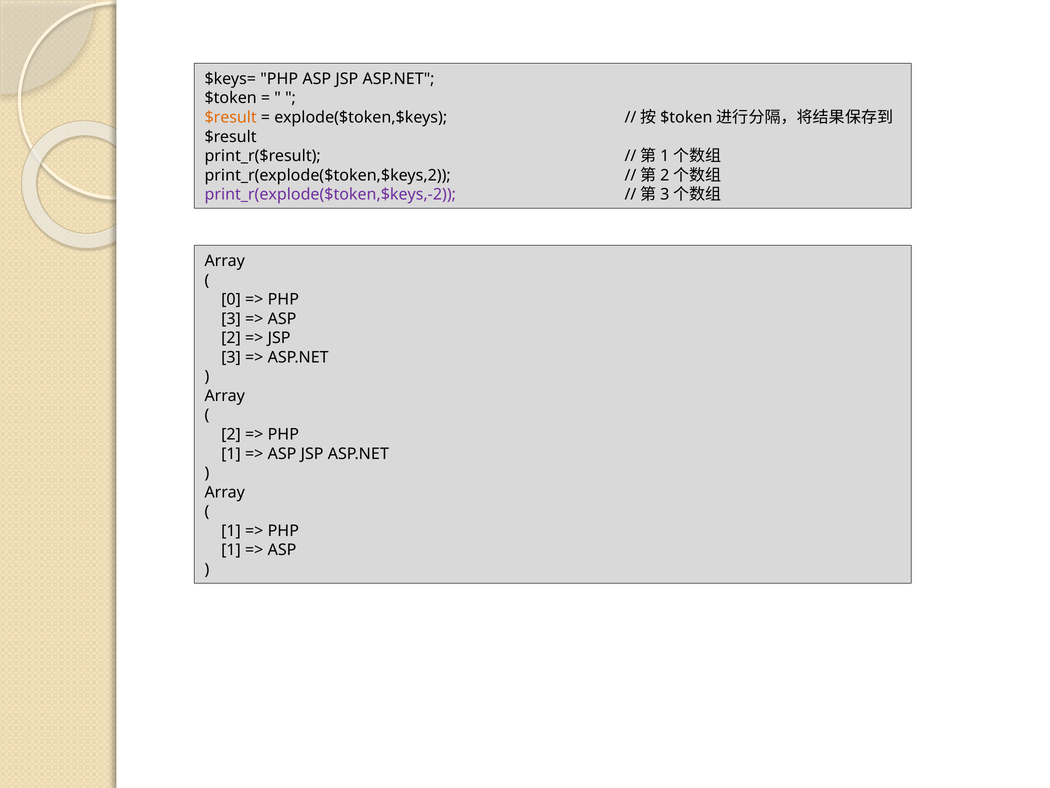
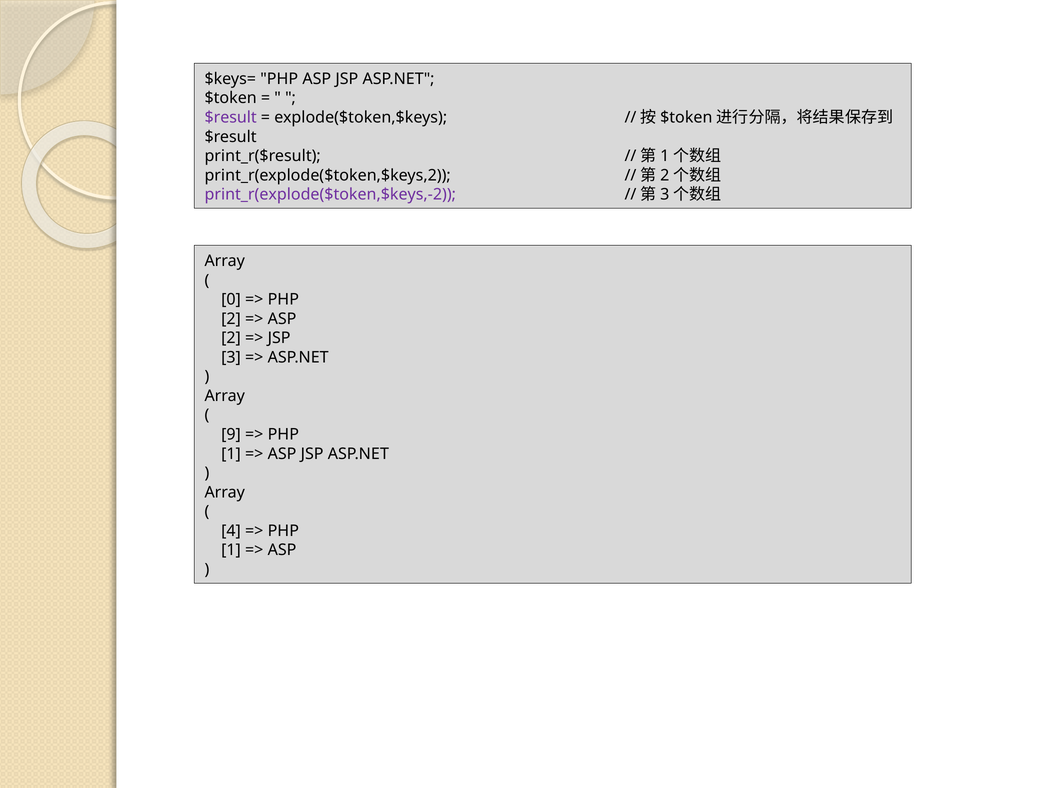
$result colour: orange -> purple (231, 117)
3: 3 -> 2 (231, 319)
2: 2 -> 9 (231, 434)
1: 1 -> 4 (231, 530)
